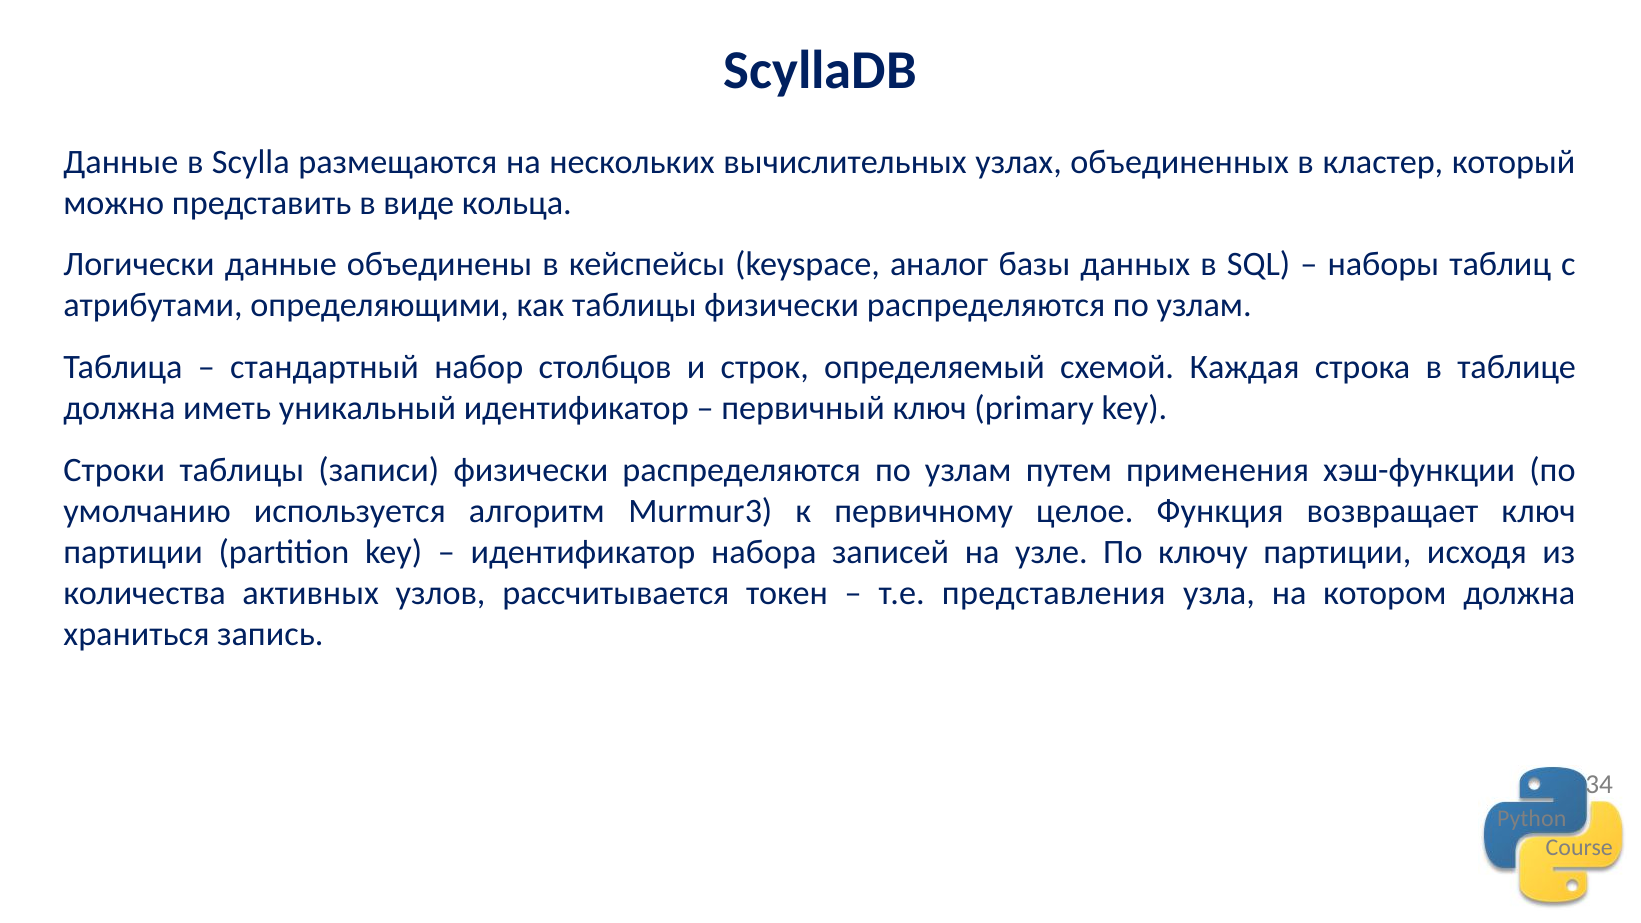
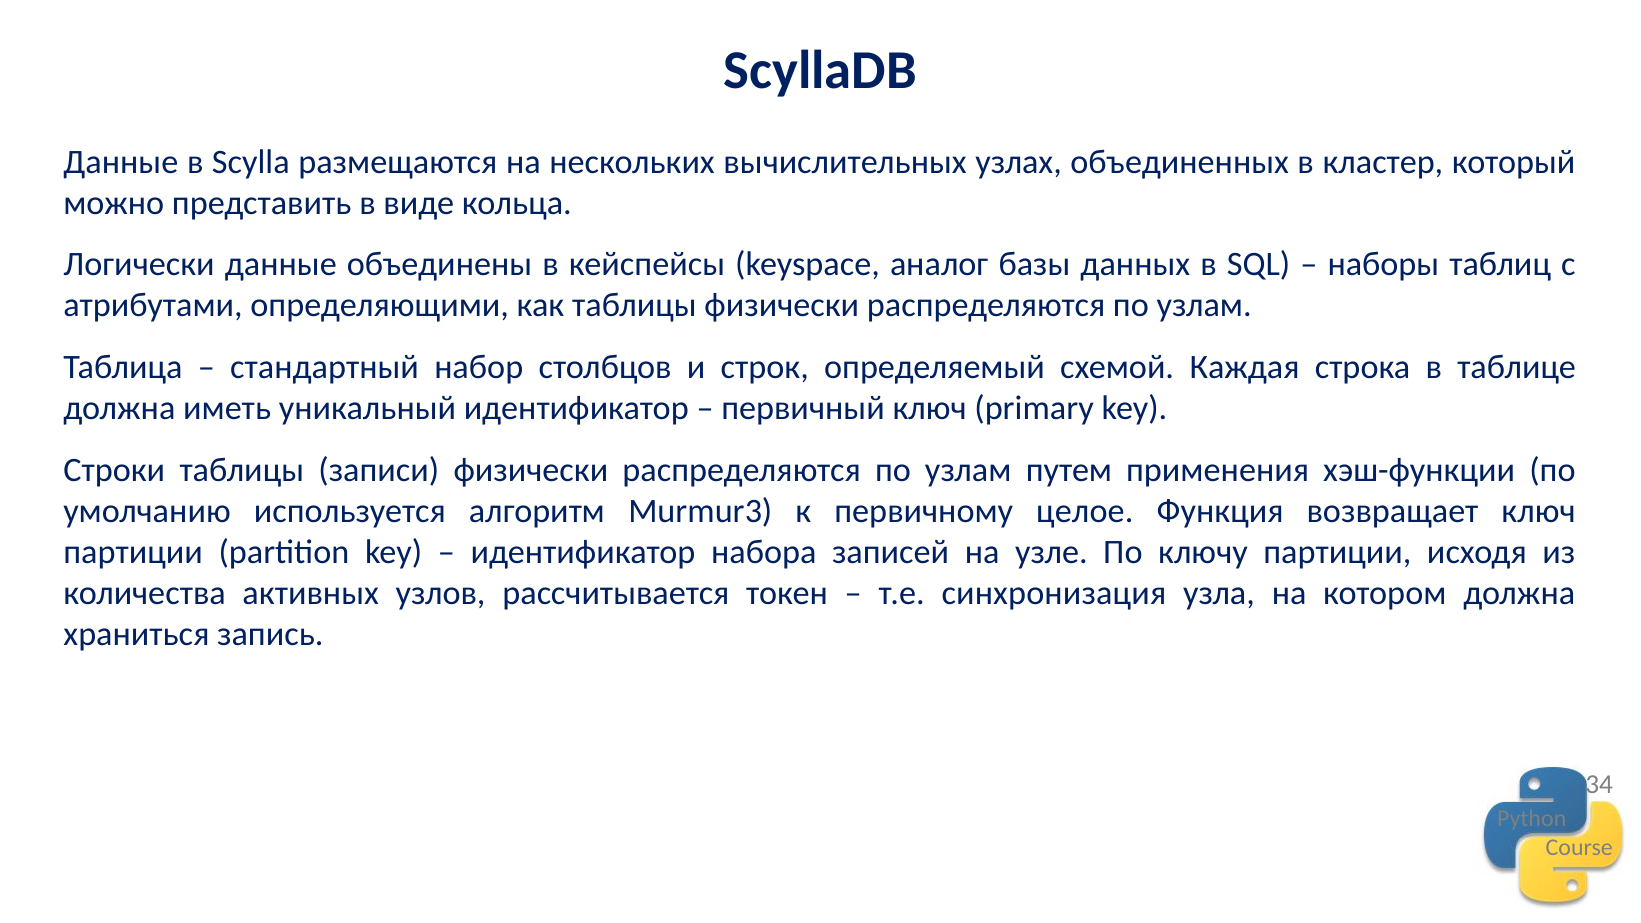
представления: представления -> синхронизация (1054, 593)
